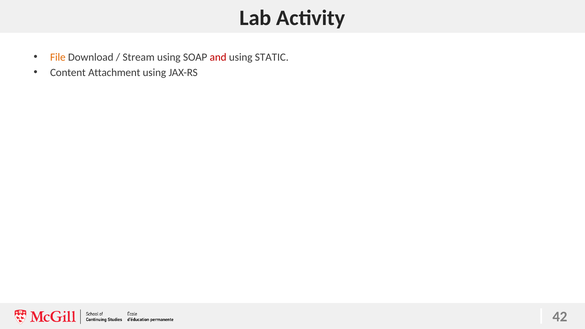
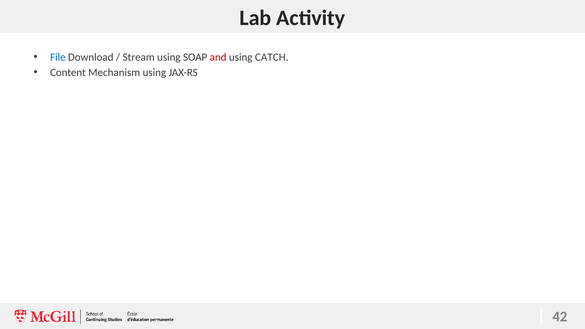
File colour: orange -> blue (58, 57)
STATIC: STATIC -> CATCH (272, 57)
Attachment: Attachment -> Mechanism (114, 72)
